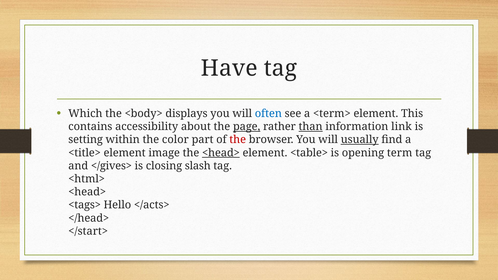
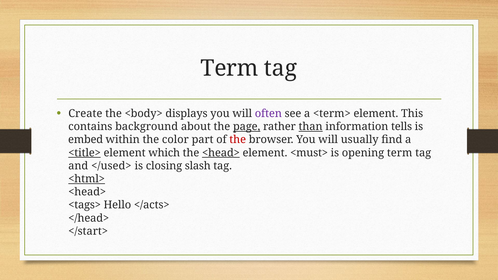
Have: Have -> Term (229, 68)
Which: Which -> Create (85, 114)
often colour: blue -> purple (268, 114)
accessibility: accessibility -> background (147, 127)
link: link -> tells (402, 127)
setting: setting -> embed (86, 140)
usually underline: present -> none (360, 140)
<title> underline: none -> present (85, 153)
image: image -> which (164, 153)
<table>: <table> -> <must> (309, 153)
</gives>: </gives> -> </used> (111, 166)
<html> underline: none -> present (87, 179)
